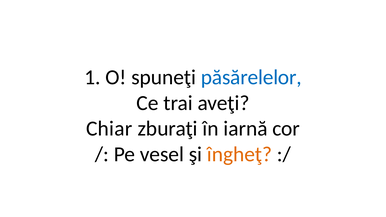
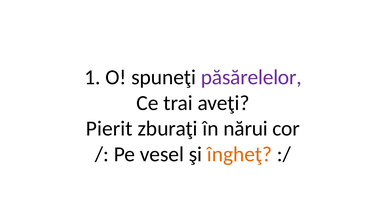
păsărelelor colour: blue -> purple (251, 77)
Chiar: Chiar -> Pierit (109, 129)
iarnă: iarnă -> nărui (246, 129)
